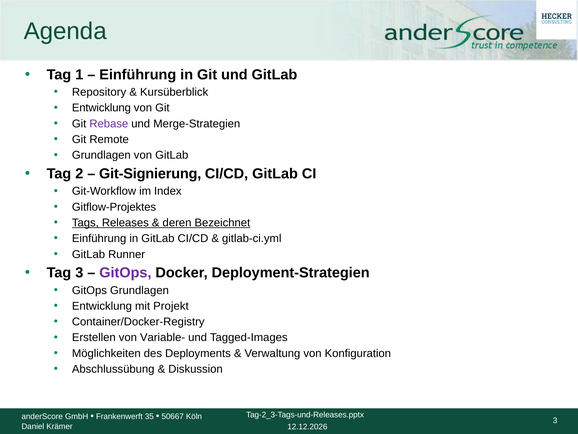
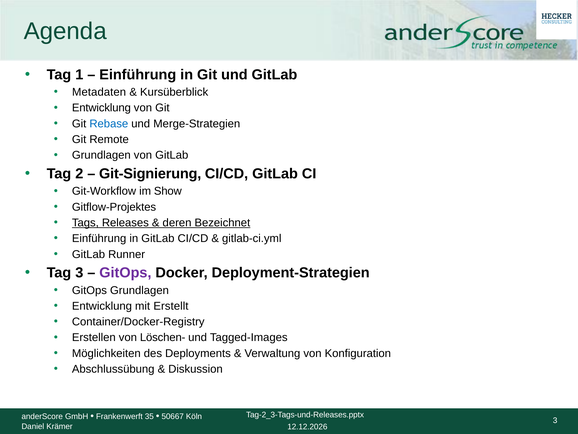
Repository: Repository -> Metadaten (99, 92)
Rebase colour: purple -> blue (109, 124)
Index: Index -> Show (168, 191)
Projekt: Projekt -> Erstellt (171, 306)
Variable-: Variable- -> Löschen- (163, 337)
